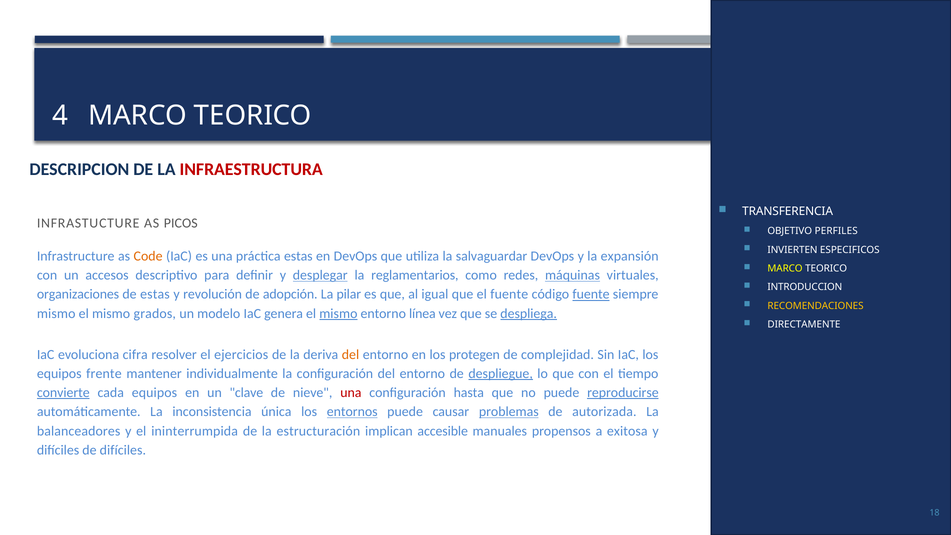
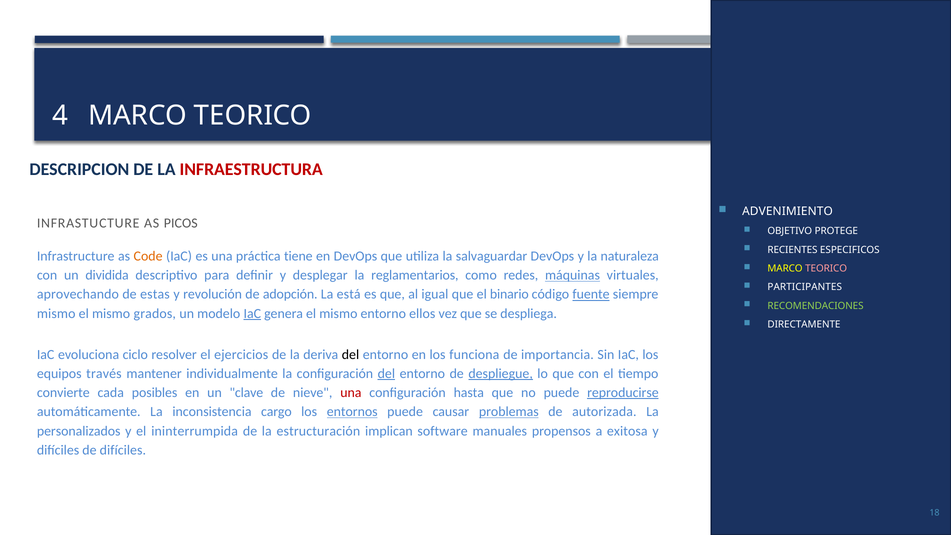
TRANSFERENCIA: TRANSFERENCIA -> ADVENIMIENTO (787, 211)
PERFILES: PERFILES -> PROTEGE (836, 231)
INVIERTEN: INVIERTEN -> RECIENTES (792, 250)
práctica estas: estas -> tiene (298, 256)
expansión: expansión -> naturaleza (630, 256)
TEORICO colour: white -> pink (826, 268)
accesos: accesos -> dividida (107, 275)
desplegar underline: present -> none (320, 275)
INTRODUCCION: INTRODUCCION -> PARTICIPANTES (805, 287)
organizaciones: organizaciones -> aprovechando (78, 294)
pilar: pilar -> está (349, 294)
el fuente: fuente -> binario (509, 294)
RECOMENDACIONES colour: yellow -> light green (816, 306)
IaC underline: none -> present (252, 313)
mismo underline: present -> none (338, 313)
línea: línea -> ellos (422, 313)
despliega underline: present -> none (529, 313)
cifra: cifra -> ciclo (135, 354)
del colour: orange -> black (351, 354)
protegen: protegen -> funciona (474, 354)
complejidad: complejidad -> importancia (557, 354)
frente: frente -> través (104, 374)
del underline: none -> present (386, 374)
convierte underline: present -> none (63, 393)
cada equipos: equipos -> posibles (155, 393)
única: única -> cargo (276, 412)
balanceadores: balanceadores -> personalizados (79, 431)
accesible: accesible -> software (443, 431)
